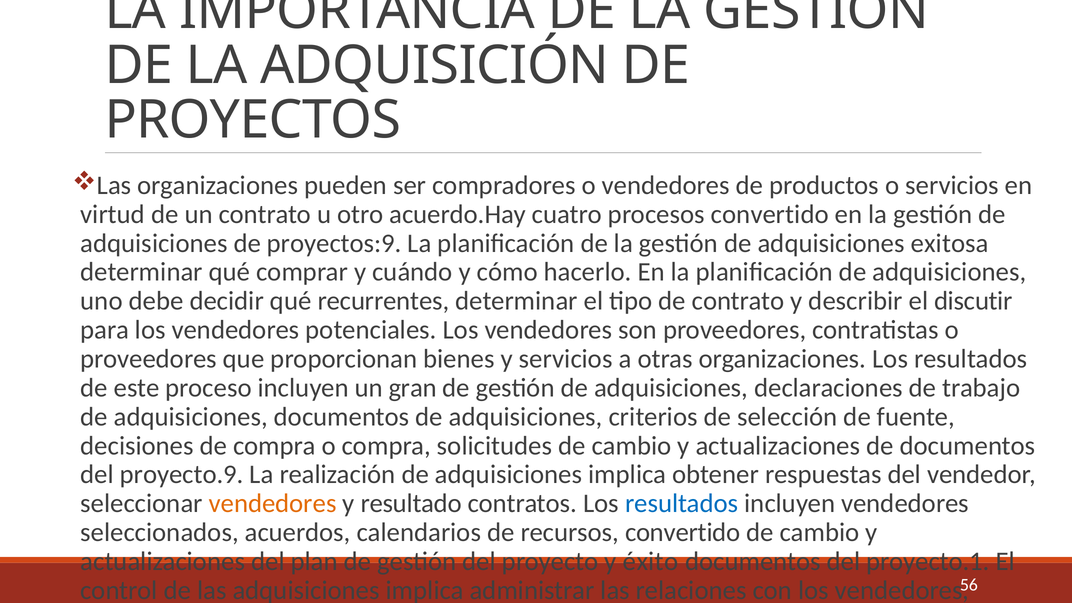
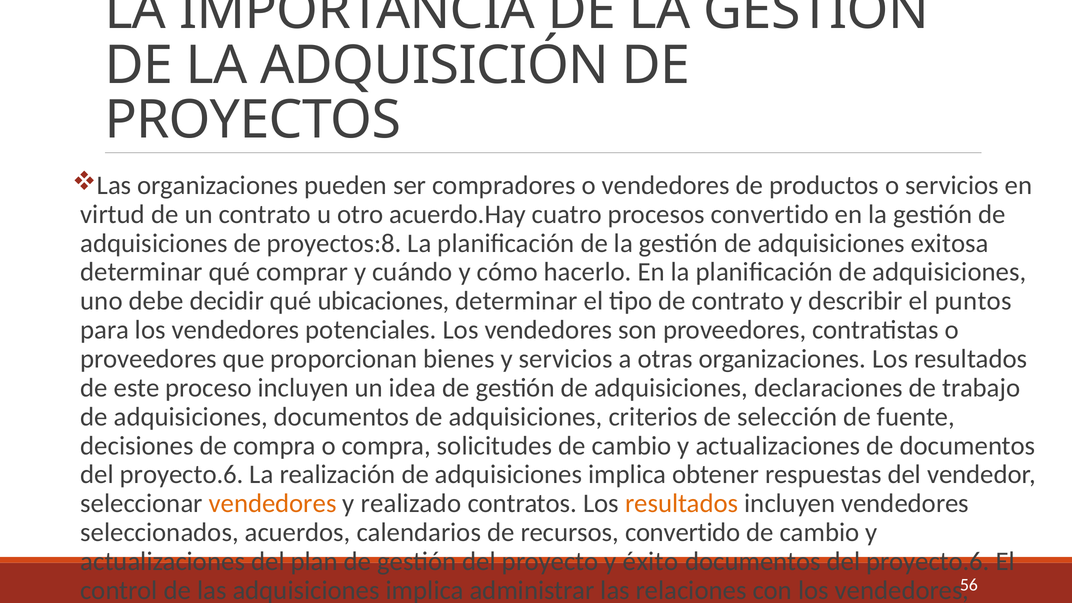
proyectos:9: proyectos:9 -> proyectos:8 (334, 243)
recurrentes: recurrentes -> ubicaciones (383, 301)
discutir: discutir -> puntos (973, 301)
gran: gran -> idea (412, 388)
proyecto.9: proyecto.9 -> proyecto.6 (182, 475)
resultado: resultado -> realizado (411, 504)
resultados colour: blue -> orange (682, 504)
proyecto.1: proyecto.1 -> proyecto.6 (928, 561)
